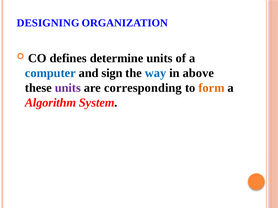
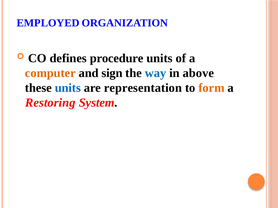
DESIGNING: DESIGNING -> EMPLOYED (48, 23)
determine: determine -> procedure (117, 58)
computer colour: blue -> orange (50, 73)
units colour: purple -> blue (68, 88)
corresponding: corresponding -> representation (143, 88)
Algorithm: Algorithm -> Restoring (50, 103)
